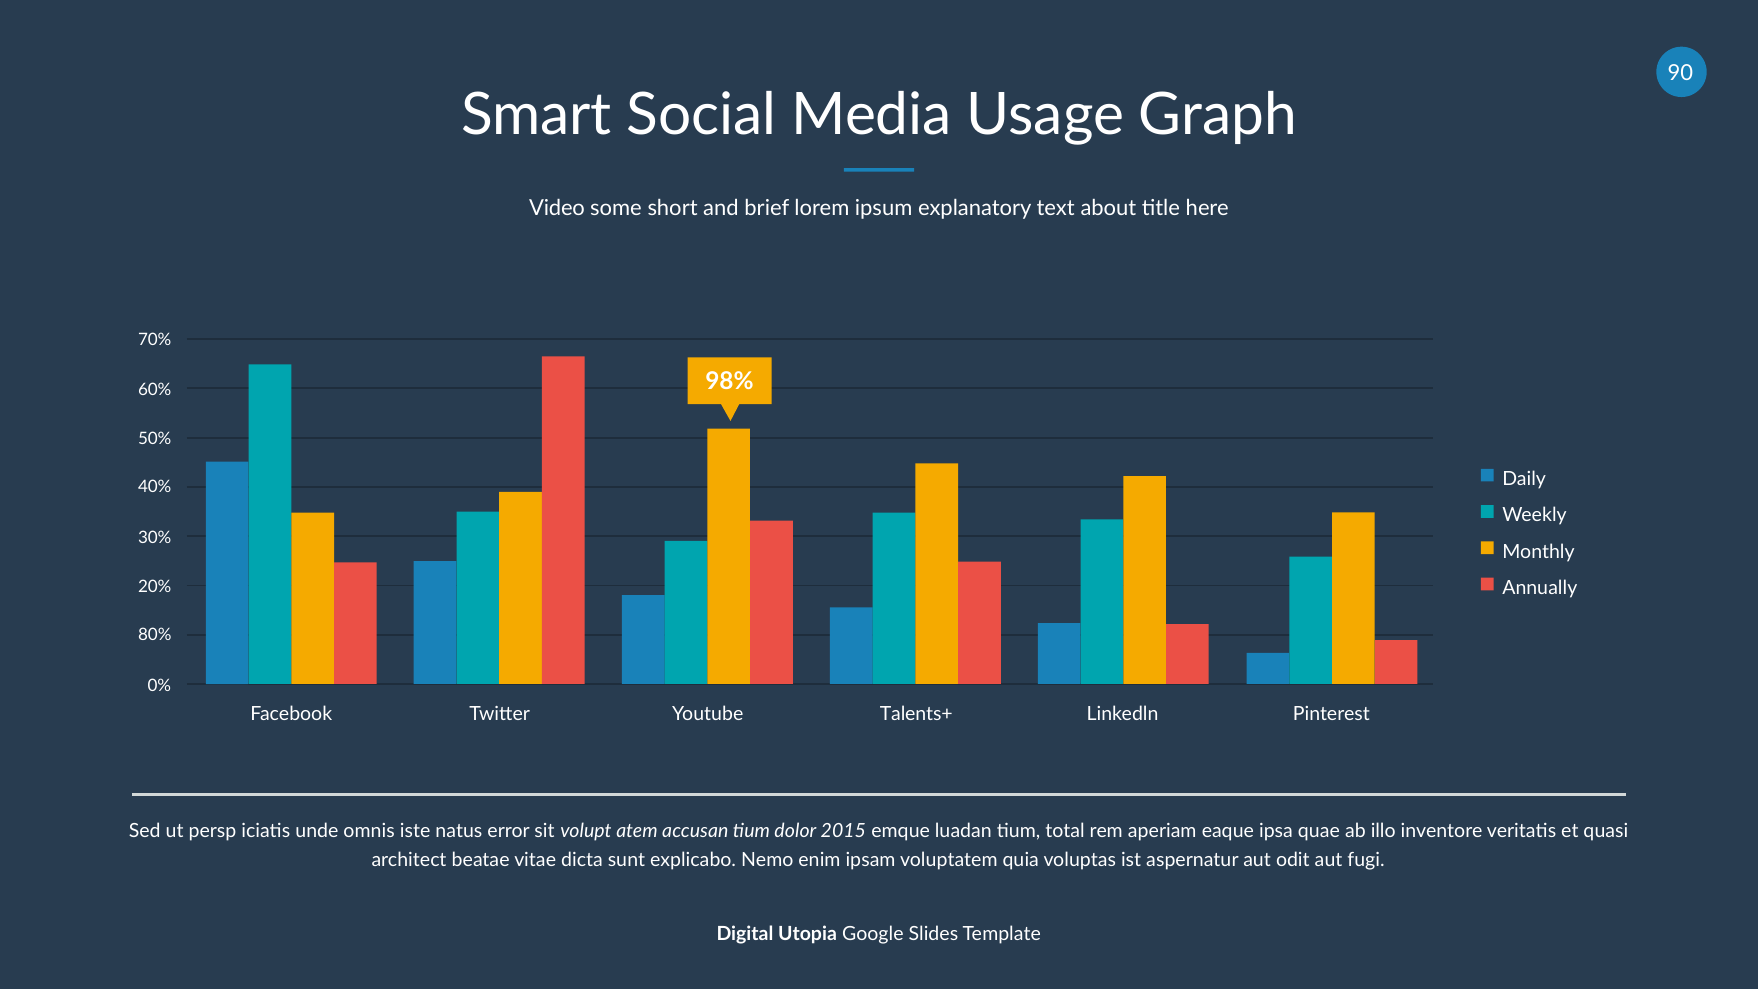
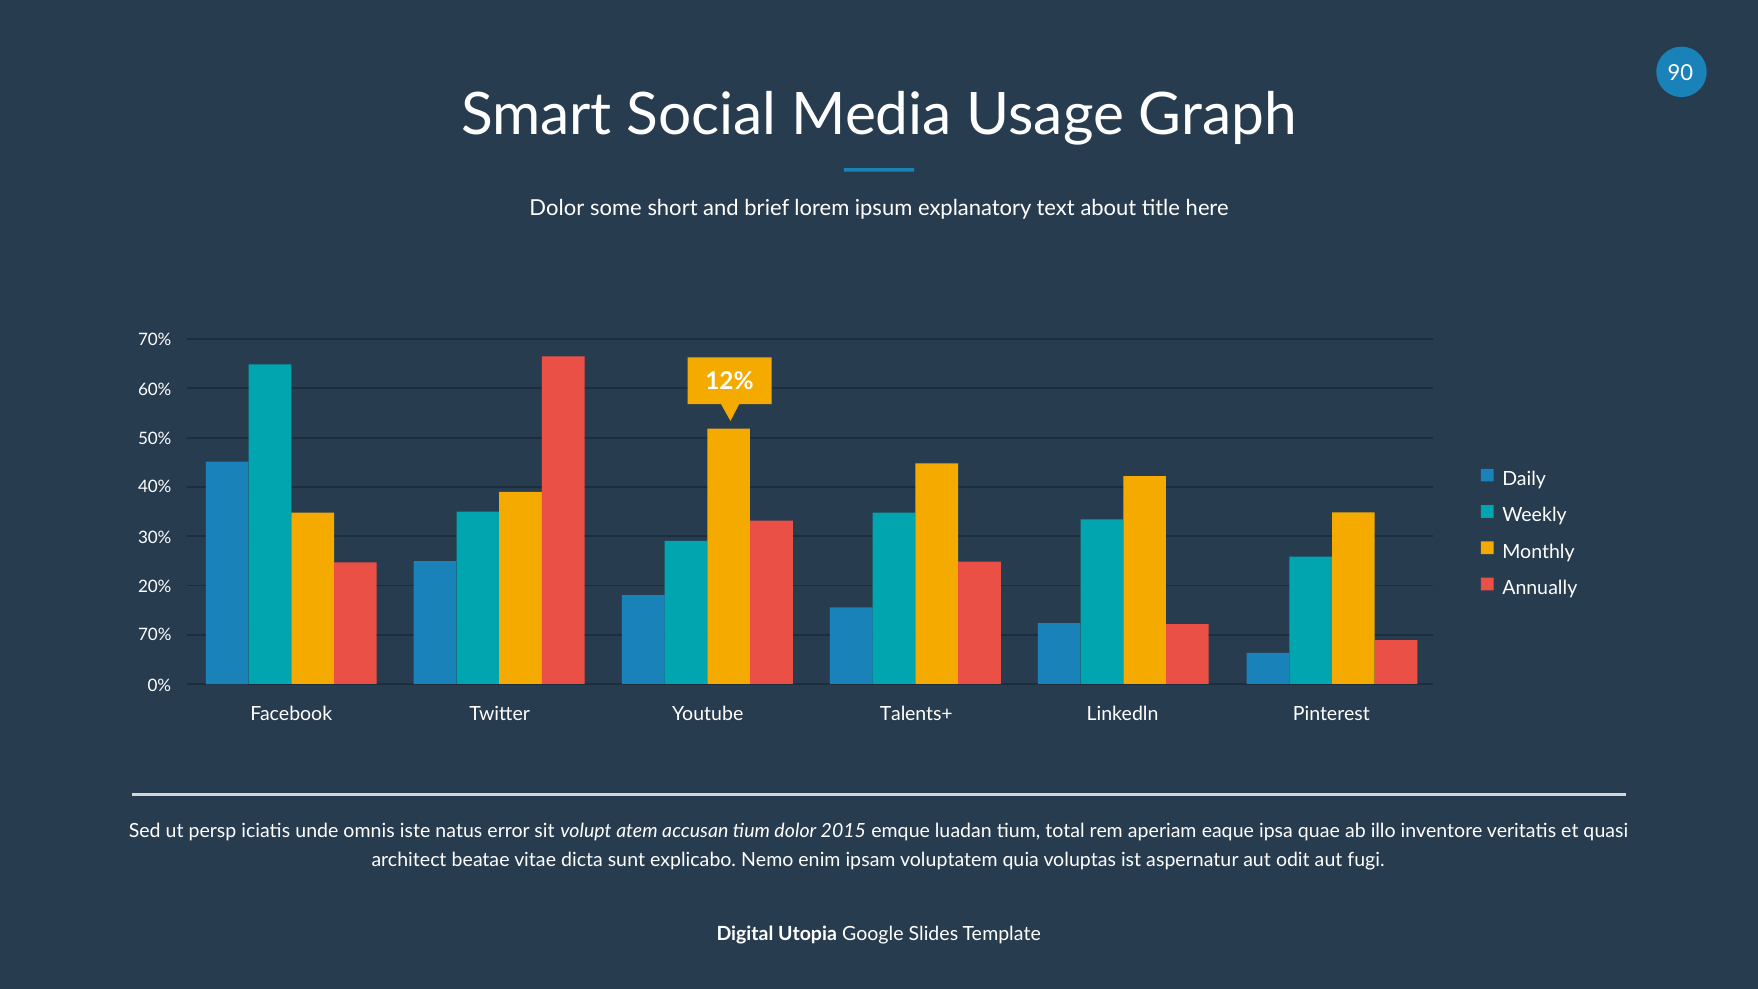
Video: Video -> Dolor (557, 208)
98%: 98% -> 12% (729, 381)
80%: 80% -> 70% (155, 635)
